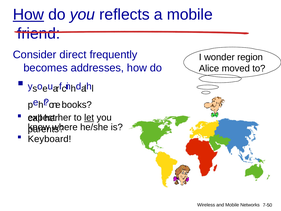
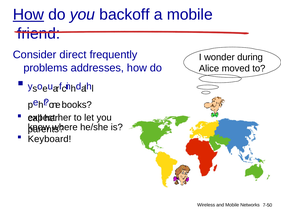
reflects: reflects -> backoff (124, 15)
region: region -> during (250, 57)
becomes: becomes -> problems (46, 68)
let underline: present -> none (89, 118)
